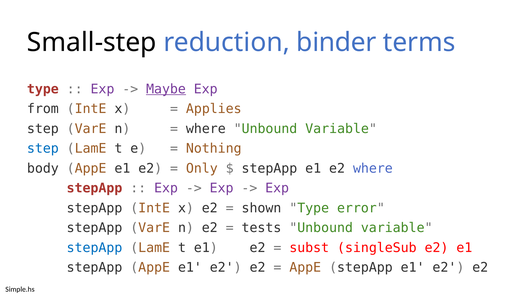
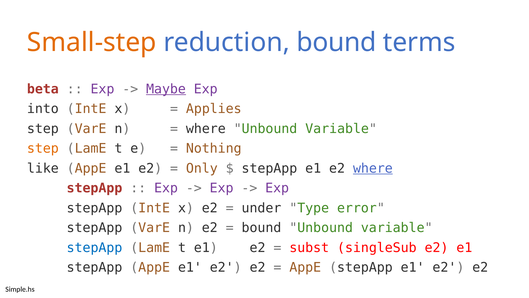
Small-step colour: black -> orange (92, 42)
reduction binder: binder -> bound (336, 42)
type: type -> beta (43, 89)
from: from -> into (43, 109)
step colour: blue -> orange (43, 148)
body: body -> like (43, 168)
where underline: none -> present (373, 168)
shown: shown -> under (261, 208)
tests: tests -> bound (261, 228)
